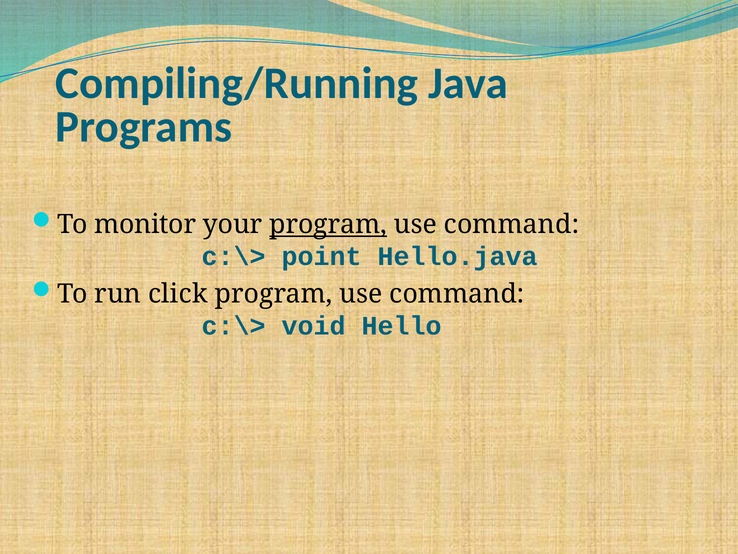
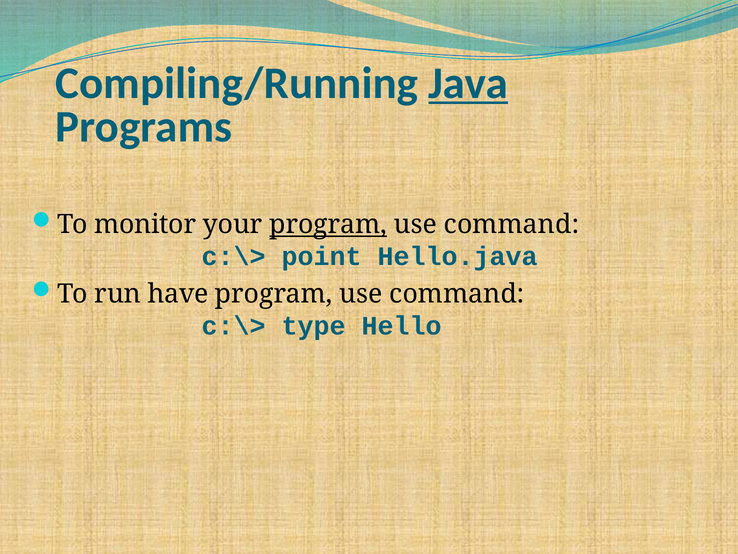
Java underline: none -> present (468, 83)
click: click -> have (178, 294)
void: void -> type (314, 326)
